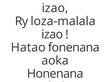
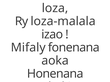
izao: izao -> loza (55, 8)
Hatao: Hatao -> Mifaly (28, 48)
